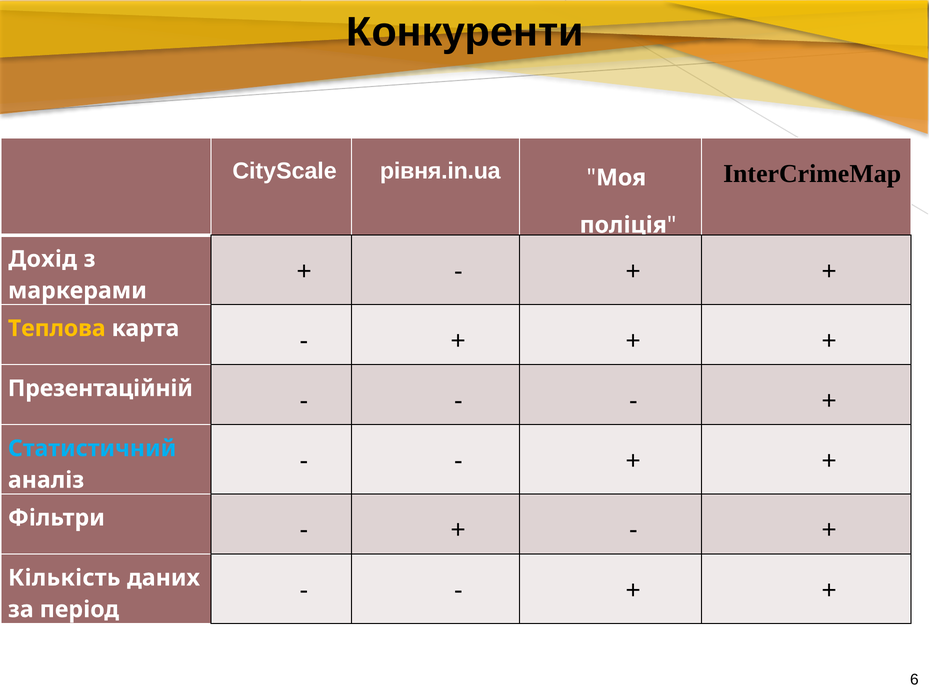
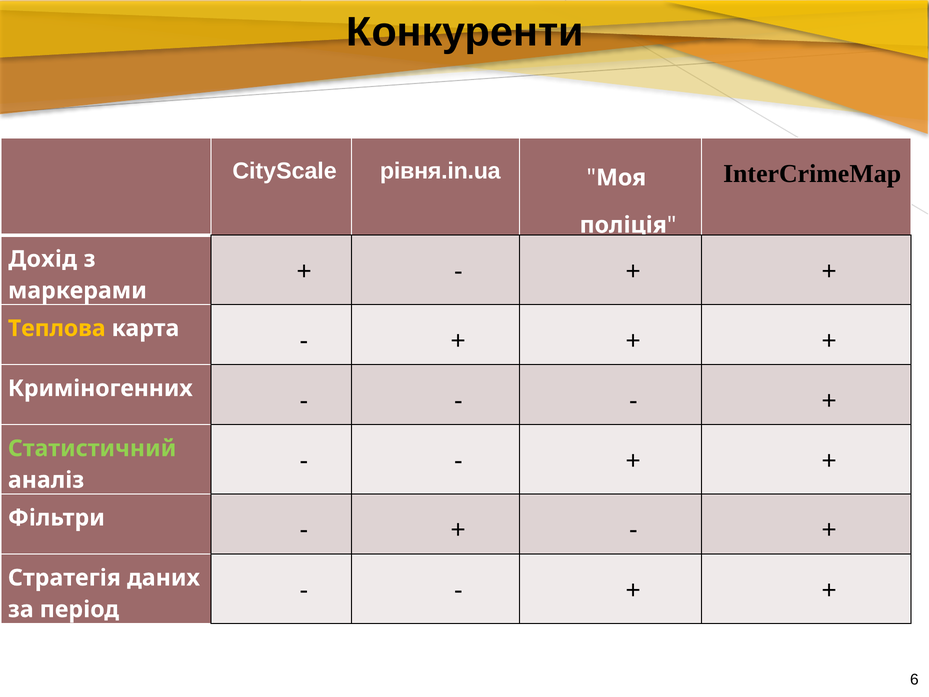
Презентаційній: Презентаційній -> Криміногенних (100, 388)
Статистичний colour: light blue -> light green (92, 448)
Кількість: Кількість -> Стратегія (64, 578)
